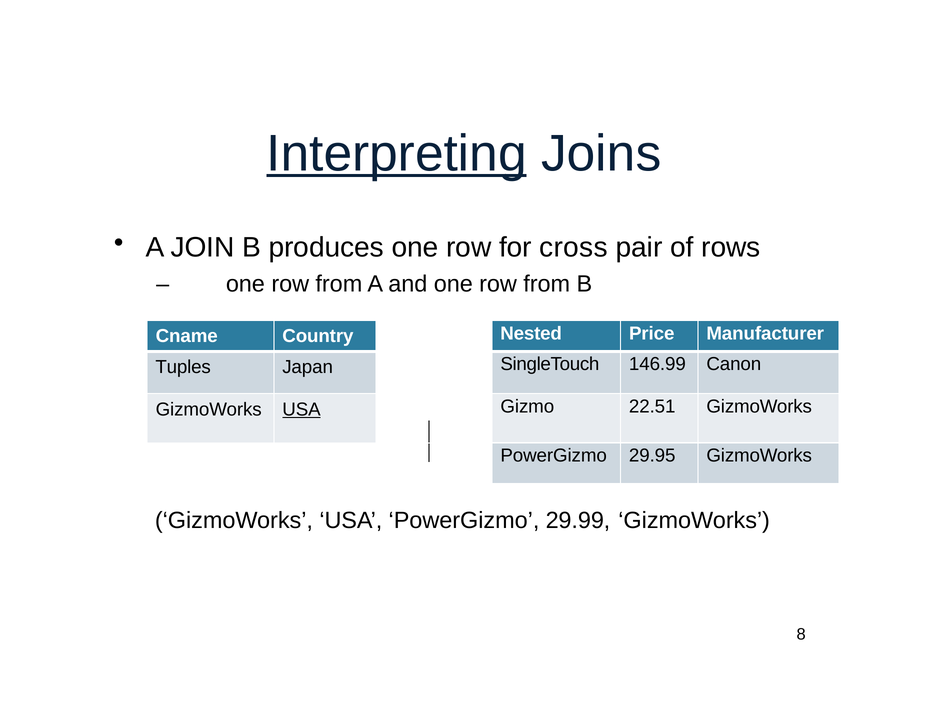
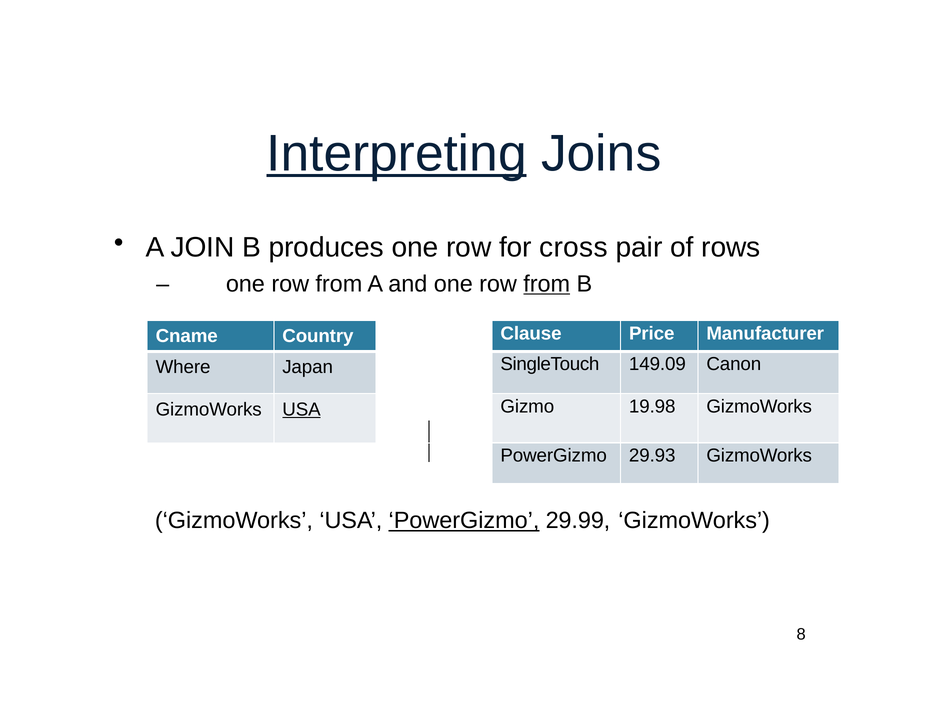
from underline: none -> present (547, 284)
Nested: Nested -> Clause (531, 333)
Tuples: Tuples -> Where (183, 367)
146.99: 146.99 -> 149.09 (657, 364)
22.51: 22.51 -> 19.98 (652, 406)
29.95: 29.95 -> 29.93 (652, 456)
PowerGizmo underline: none -> present (464, 520)
